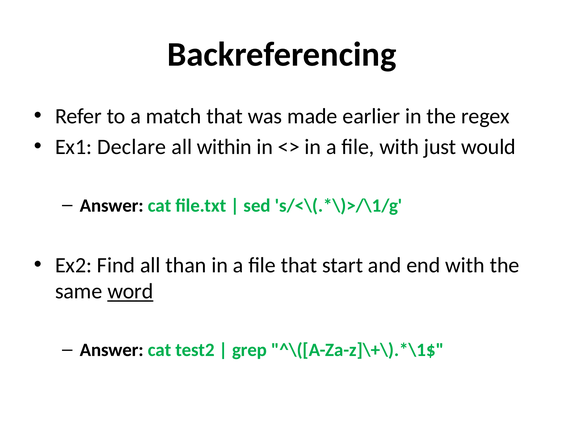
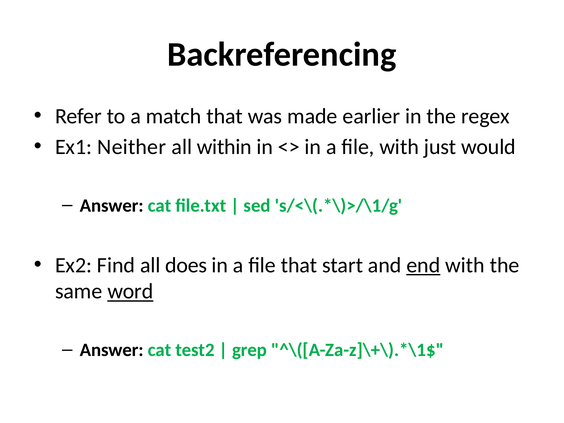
Declare: Declare -> Neither (132, 147)
than: than -> does (186, 265)
end underline: none -> present (423, 265)
